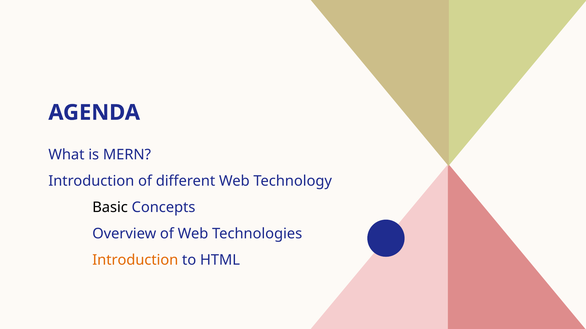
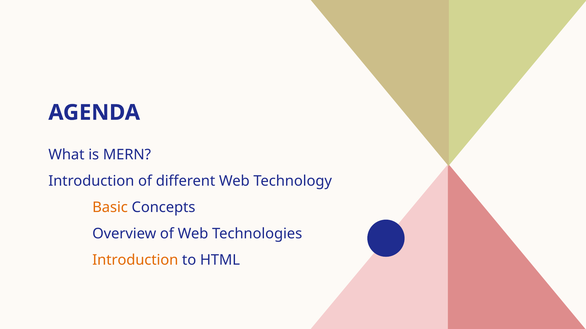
Basic colour: black -> orange (110, 208)
